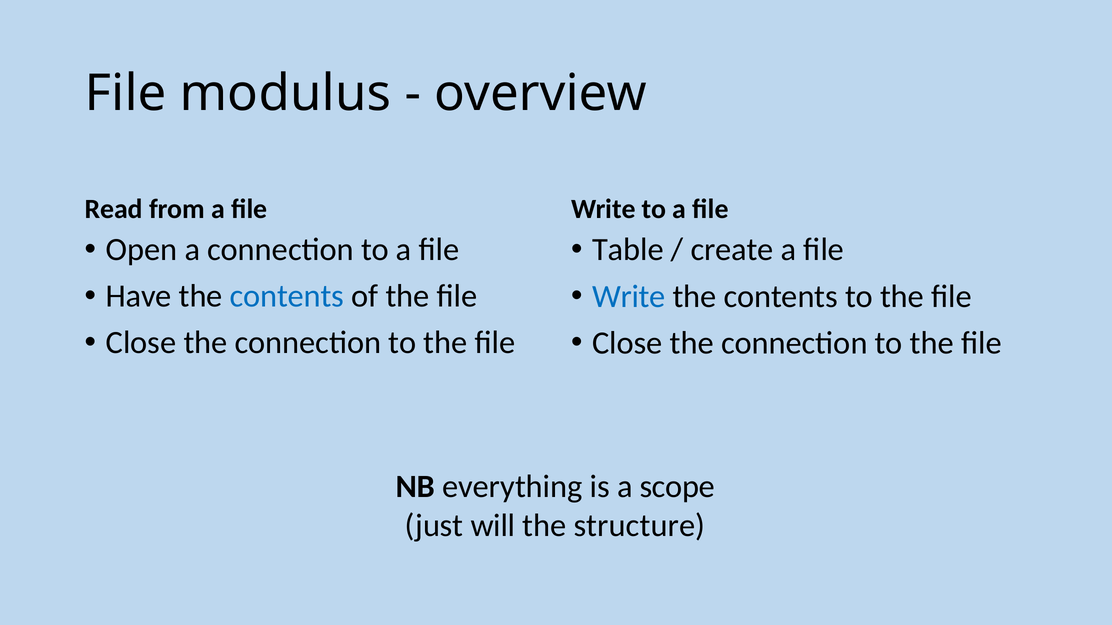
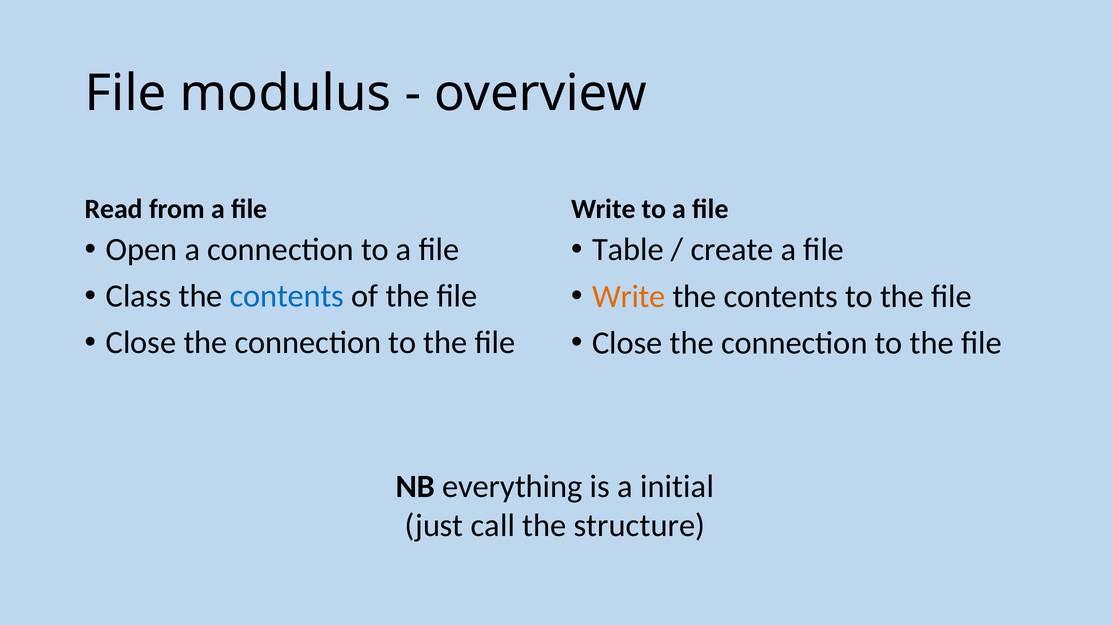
Have: Have -> Class (139, 296)
Write colour: blue -> orange (629, 297)
scope: scope -> initial (677, 487)
will: will -> call (493, 526)
